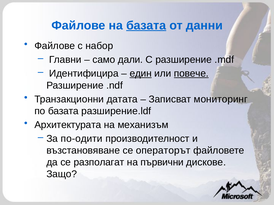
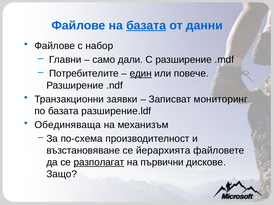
Идентифицира: Идентифицира -> Потребителите (84, 74)
повече underline: present -> none (191, 74)
датата: датата -> заявки (122, 99)
Архитектурата: Архитектурата -> Обединяваща (68, 125)
по-одити: по-одити -> по-схема (82, 139)
операторът: операторът -> йерархията (163, 151)
разполагат underline: none -> present (99, 163)
